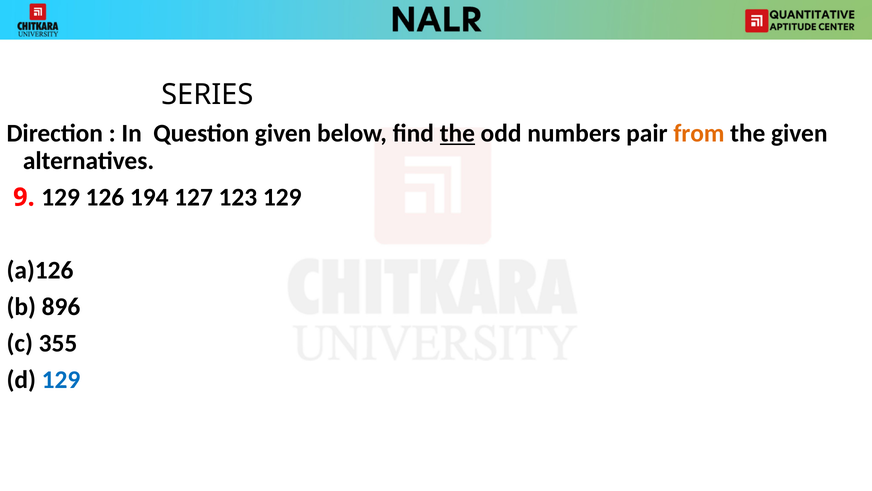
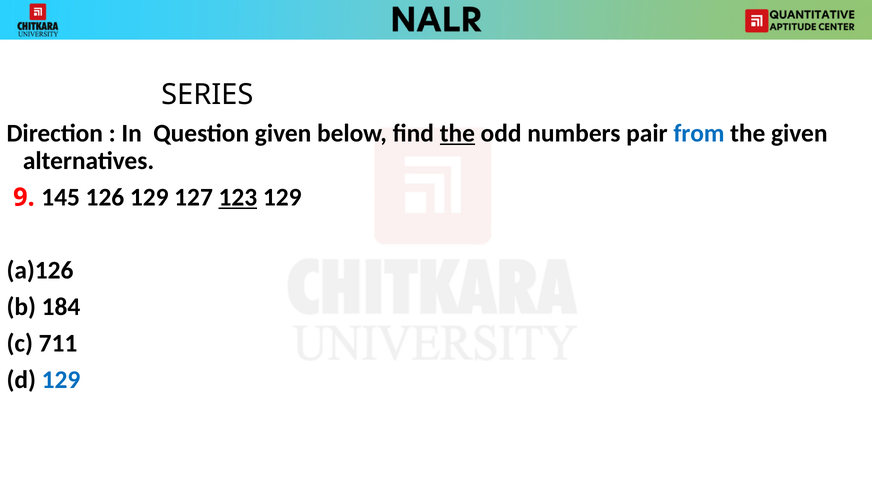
from colour: orange -> blue (699, 133)
9 129: 129 -> 145 (61, 197)
126 194: 194 -> 129 (149, 197)
123 underline: none -> present (238, 197)
896: 896 -> 184 (61, 307)
355: 355 -> 711 (58, 343)
